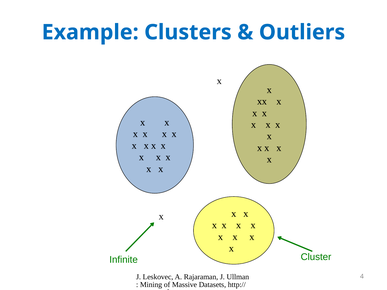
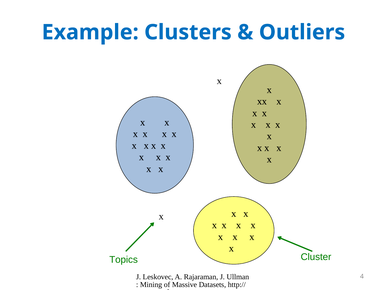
Infinite: Infinite -> Topics (124, 260)
